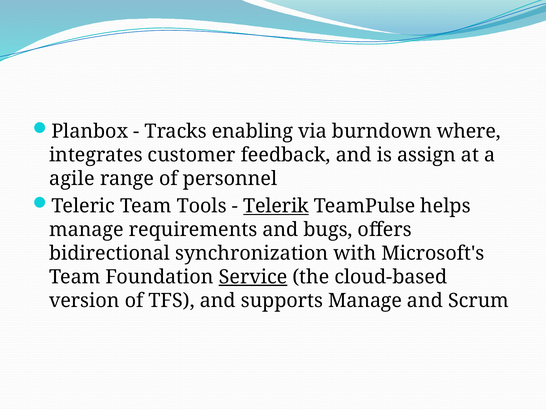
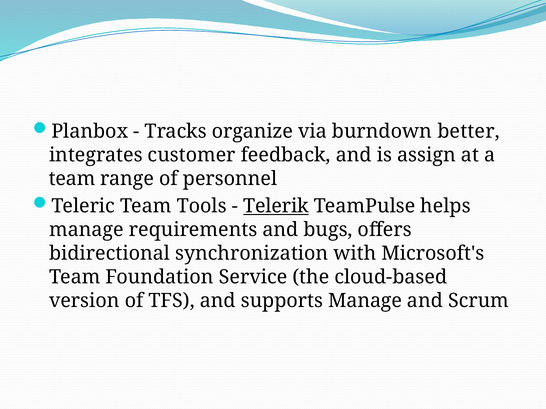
enabling: enabling -> organize (252, 131)
where: where -> better (469, 131)
agile: agile -> team (72, 179)
Service underline: present -> none (253, 277)
